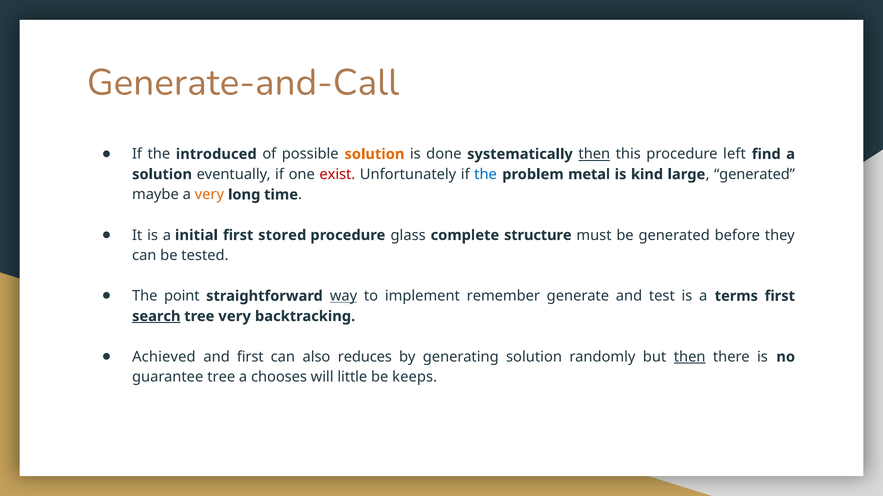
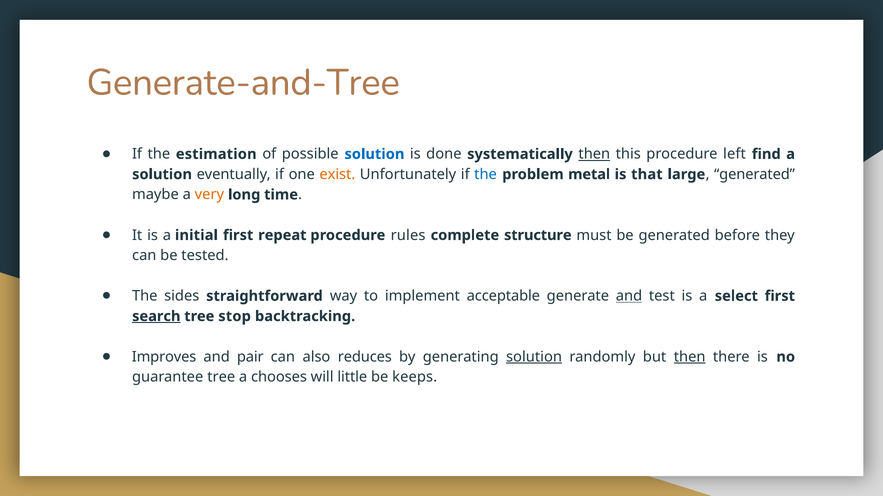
Generate-and-Call: Generate-and-Call -> Generate-and-Tree (243, 83)
introduced: introduced -> estimation (216, 154)
solution colour: orange -> blue (374, 154)
exist colour: red -> orange (337, 175)
kind: kind -> that (647, 175)
stored: stored -> repeat (282, 236)
glass: glass -> rules (408, 236)
point: point -> sides (182, 296)
way underline: present -> none (344, 296)
remember: remember -> acceptable (503, 296)
and underline: none -> present (629, 296)
terms: terms -> select (736, 296)
tree very: very -> stop (235, 317)
Achieved: Achieved -> Improves (164, 357)
and first: first -> pair (250, 357)
solution underline: none -> present (534, 357)
